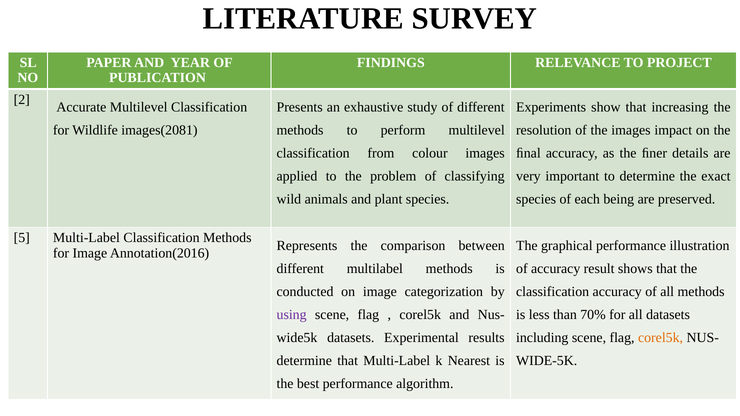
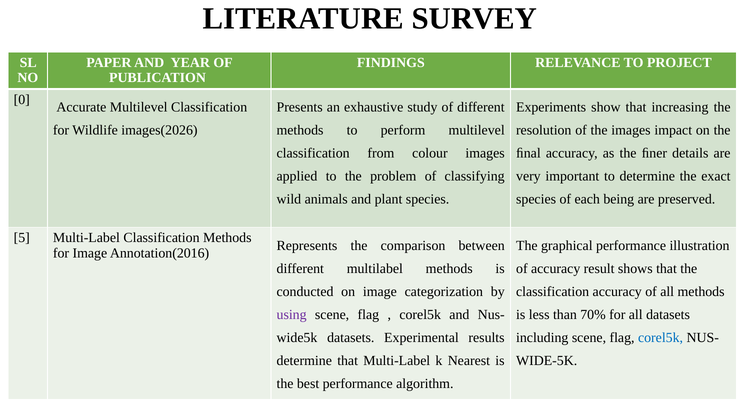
2: 2 -> 0 (22, 100)
images(2081: images(2081 -> images(2026 (159, 130)
corel5k colour: orange -> blue (661, 338)
